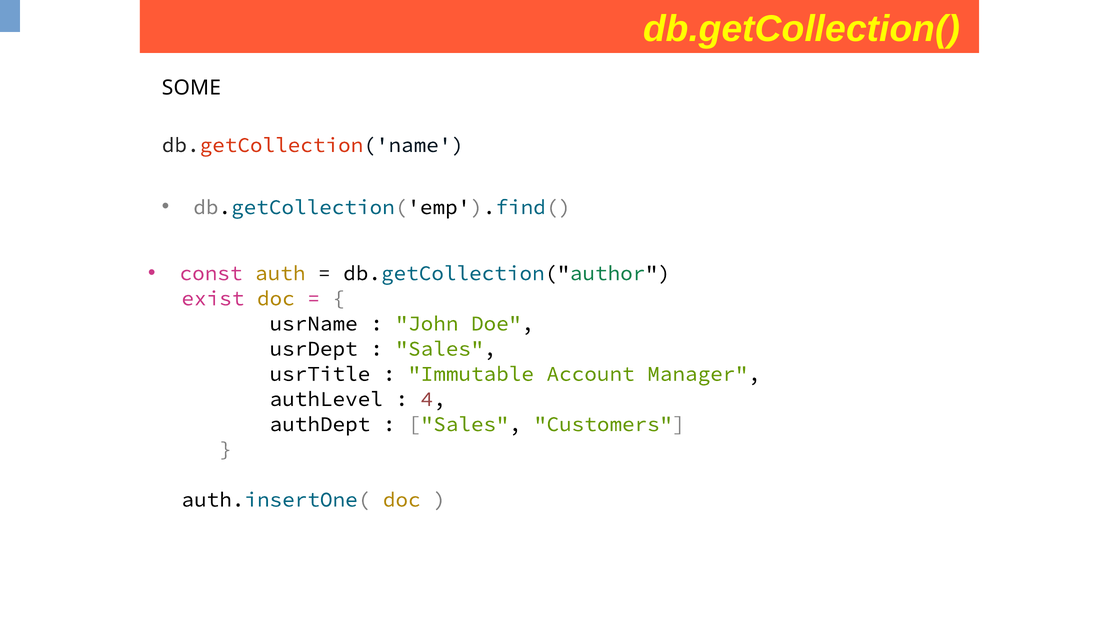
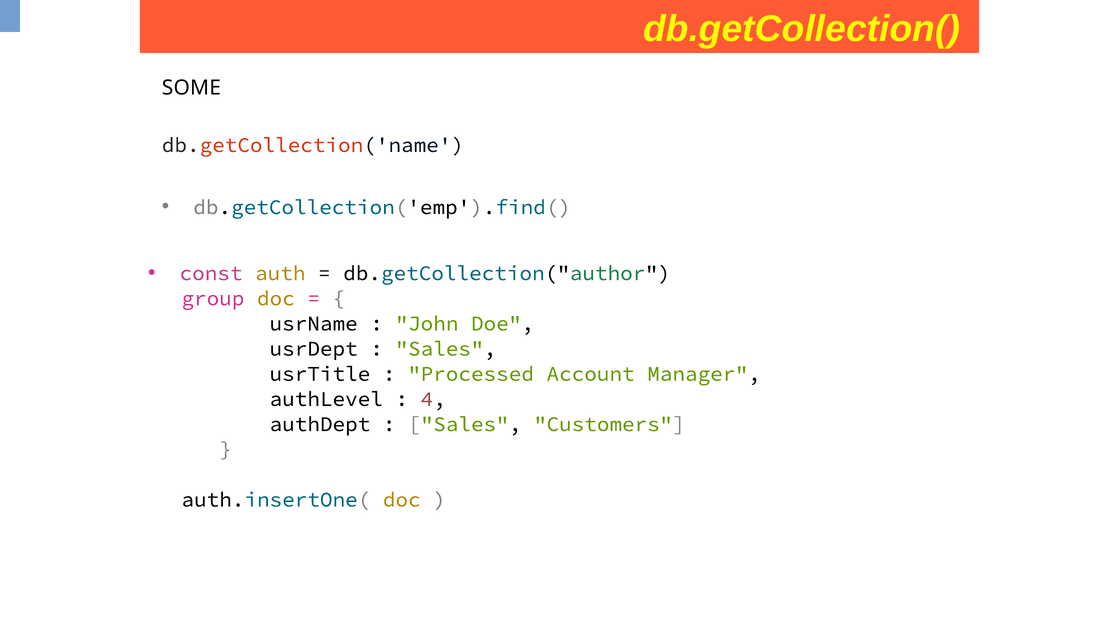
exist: exist -> group (213, 299)
Immutable: Immutable -> Processed (471, 374)
